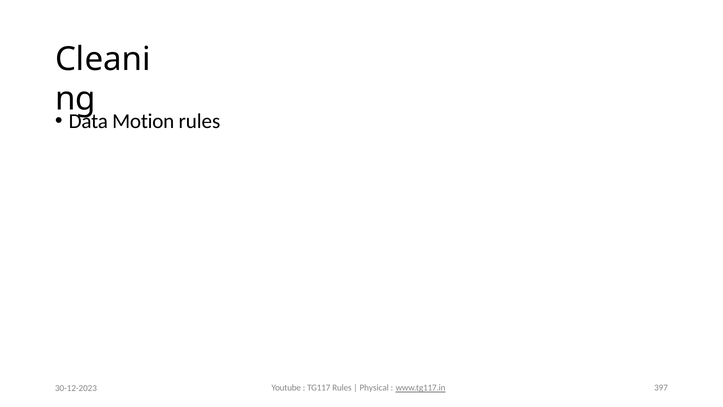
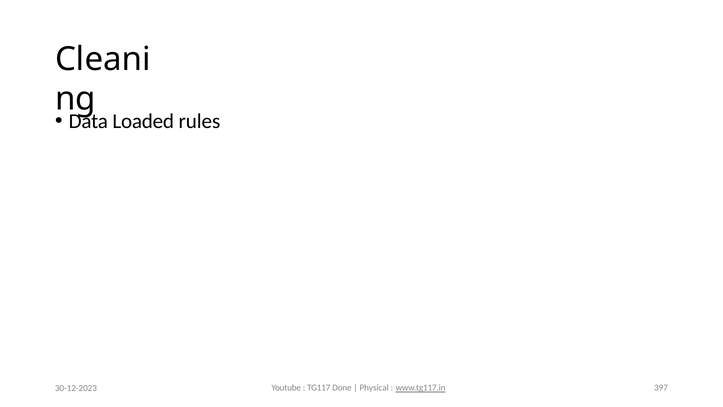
Motion: Motion -> Loaded (143, 121)
TG117 Rules: Rules -> Done (342, 388)
